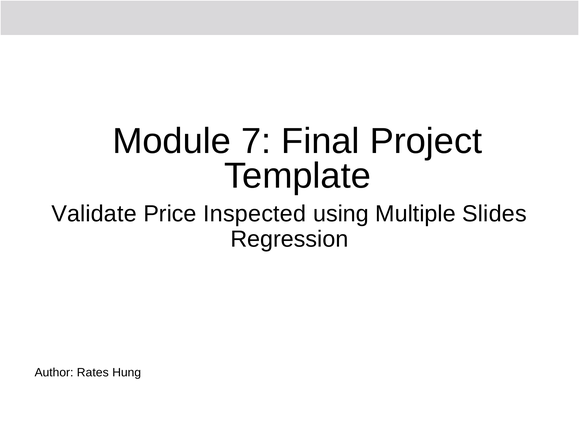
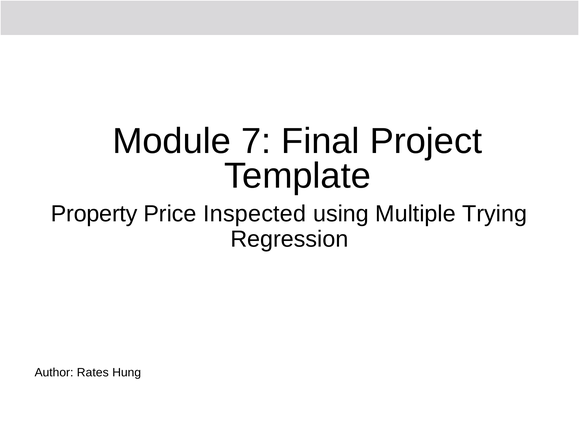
Validate: Validate -> Property (94, 214)
Slides: Slides -> Trying (495, 214)
